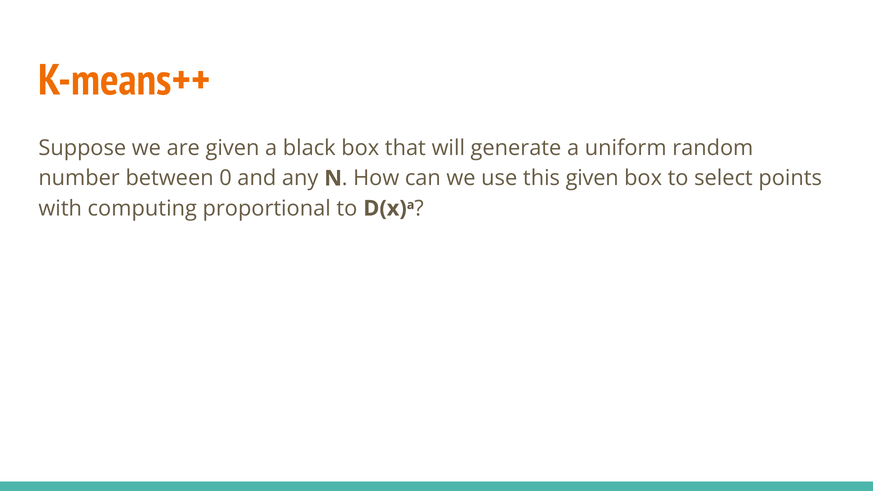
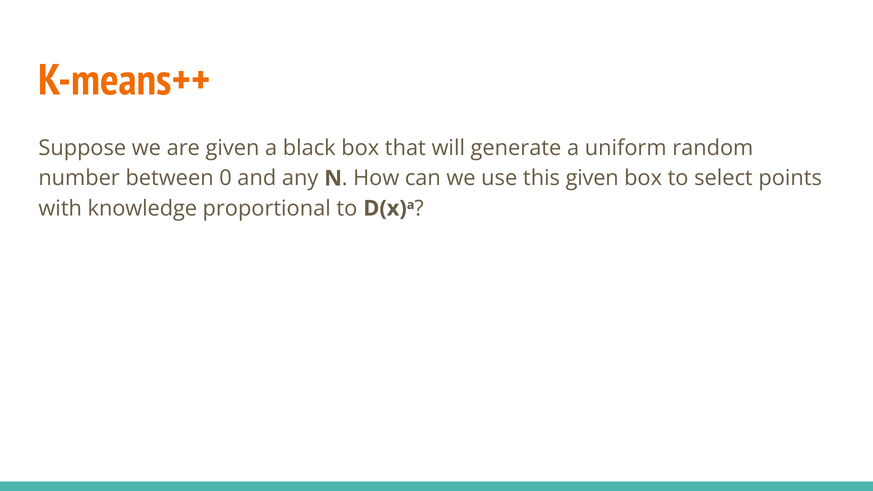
computing: computing -> knowledge (142, 208)
